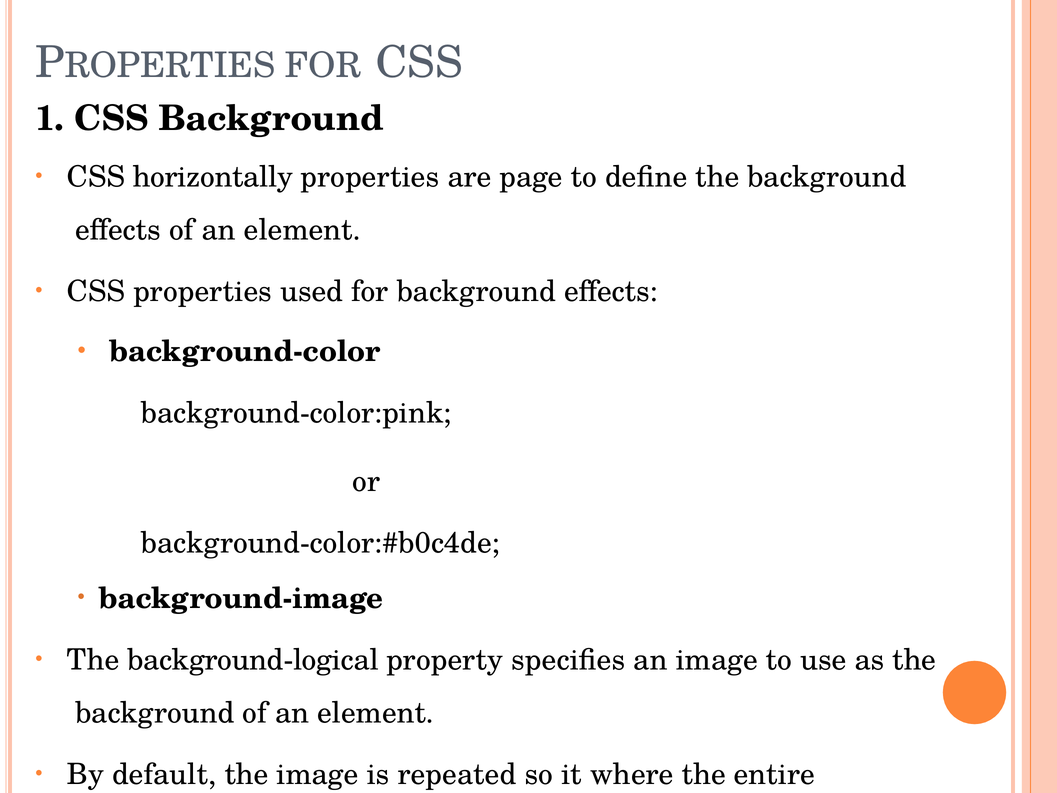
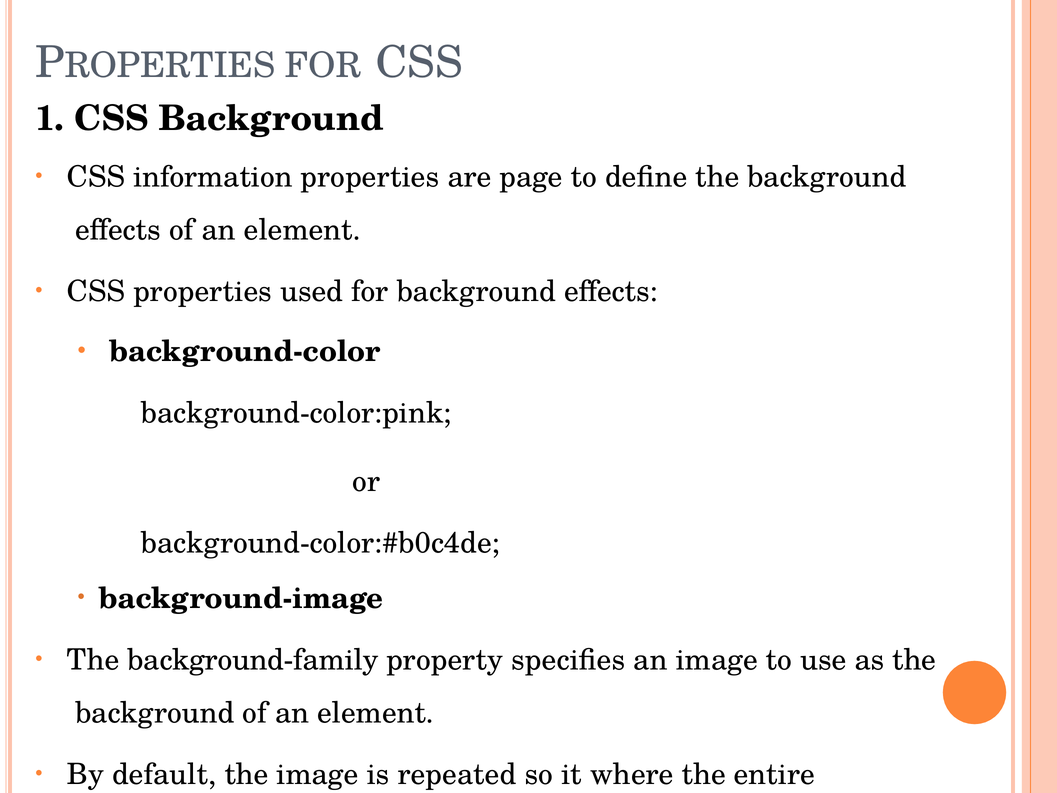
horizontally: horizontally -> information (213, 177)
background-logical: background-logical -> background-family (253, 660)
